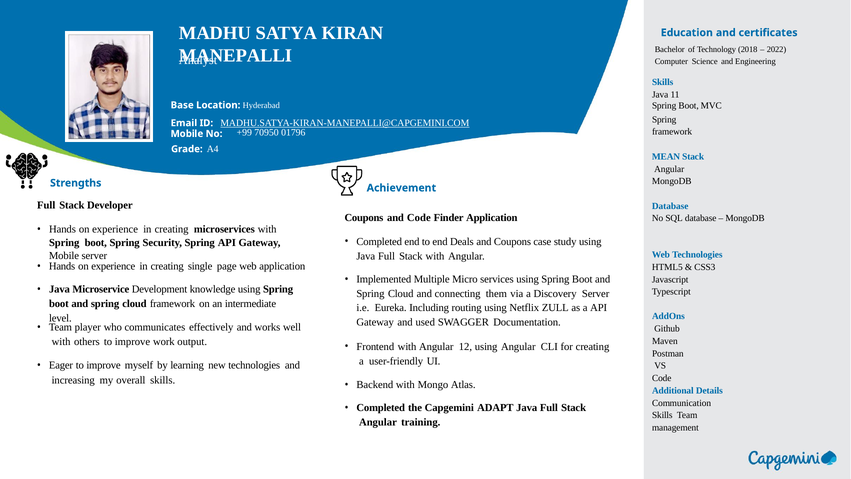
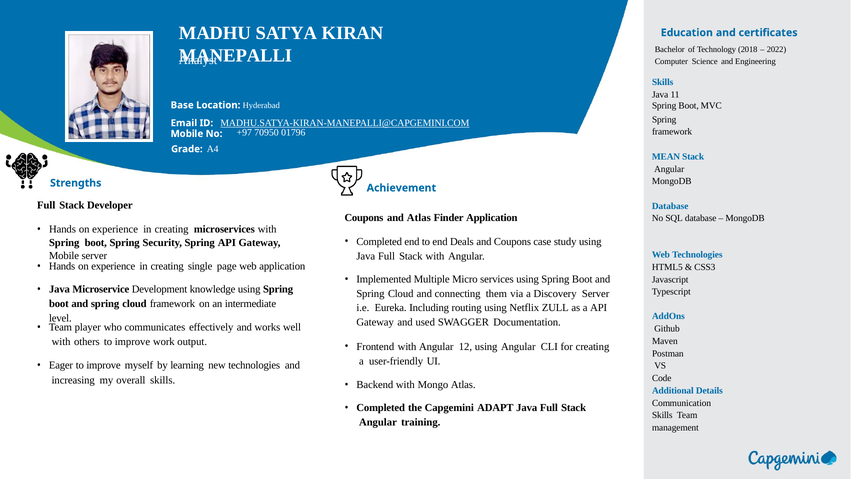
+99: +99 -> +97 (244, 133)
and Code: Code -> Atlas (419, 218)
